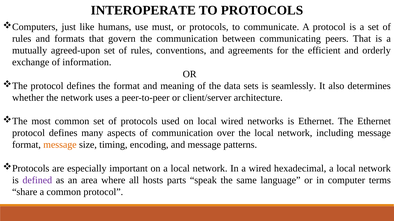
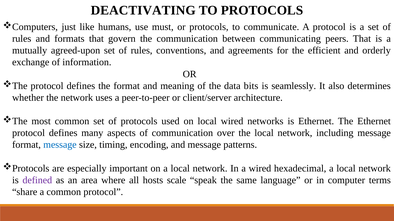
INTEROPERATE: INTEROPERATE -> DEACTIVATING (143, 10)
sets: sets -> bits (251, 86)
message colour: orange -> blue (60, 145)
parts: parts -> scale (177, 181)
